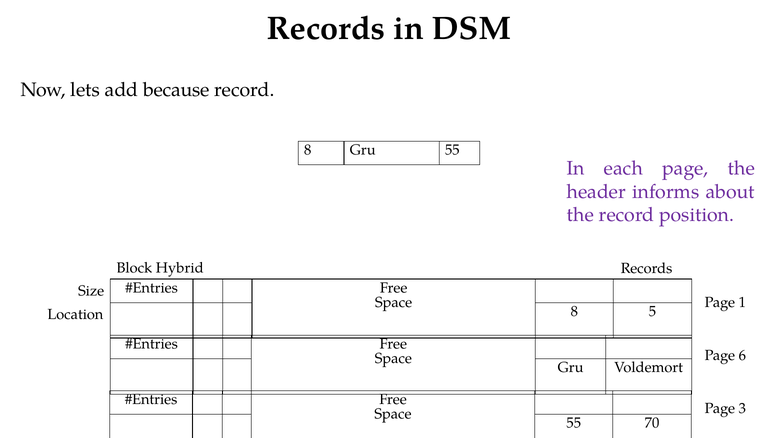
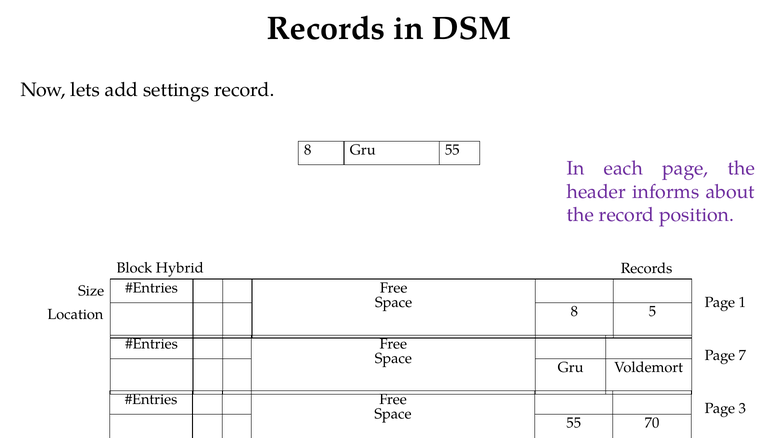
because: because -> settings (176, 90)
6: 6 -> 7 (742, 355)
